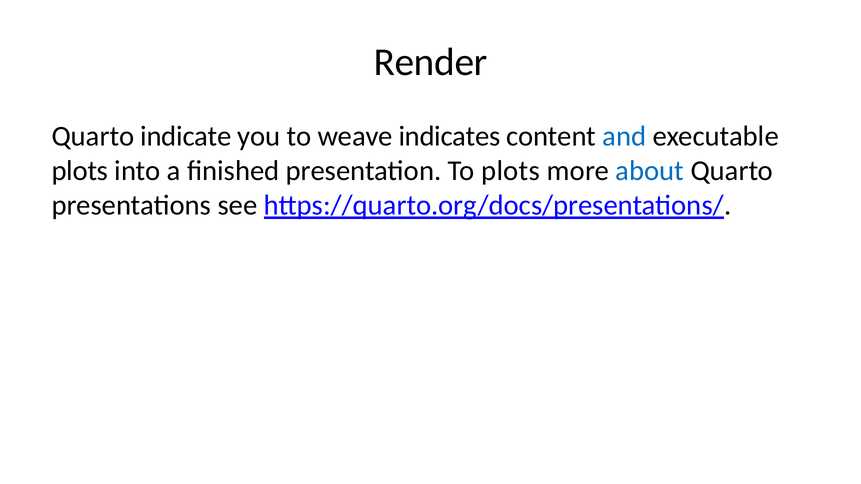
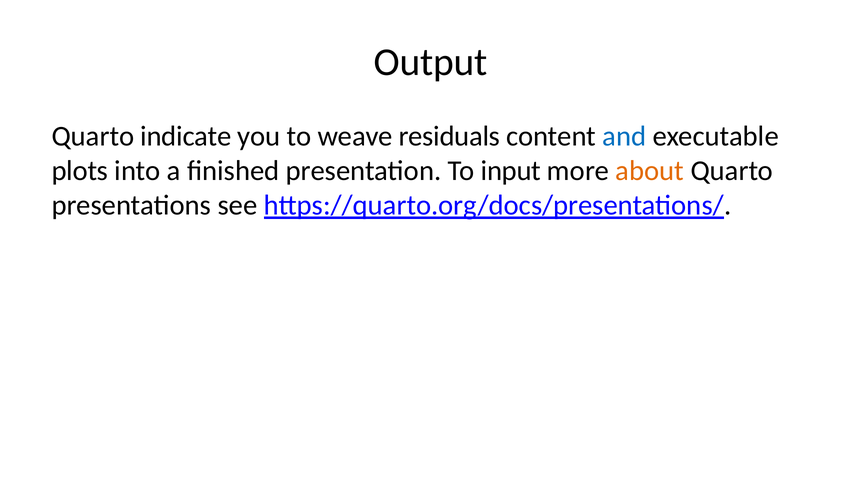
Render: Render -> Output (431, 62)
indicates: indicates -> residuals (449, 137)
To plots: plots -> input (511, 171)
about colour: blue -> orange (650, 171)
